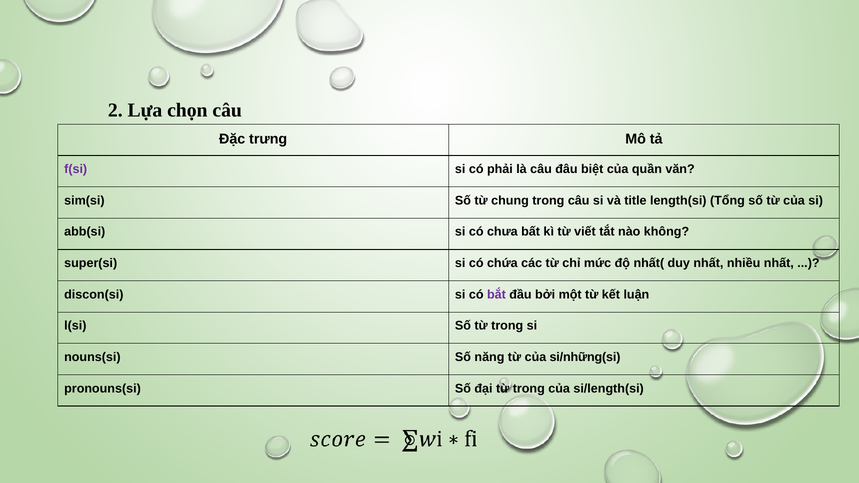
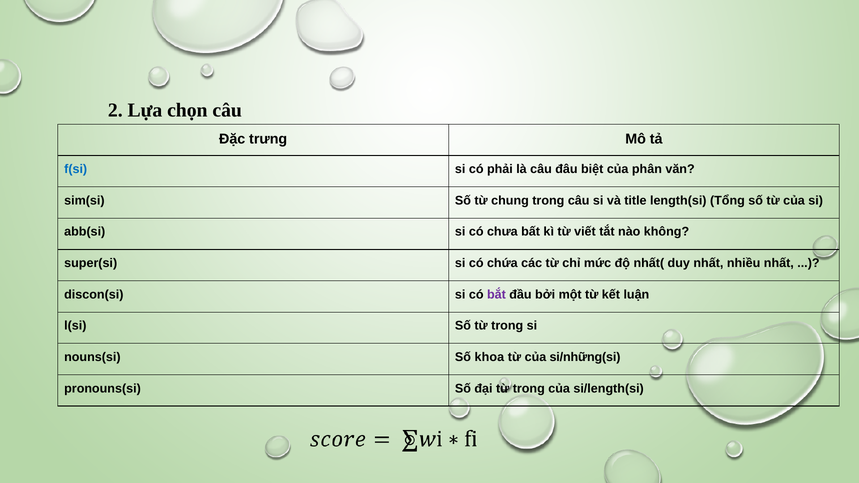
f(si colour: purple -> blue (76, 169)
quần: quần -> phân (647, 169)
năng: năng -> khoa (489, 357)
